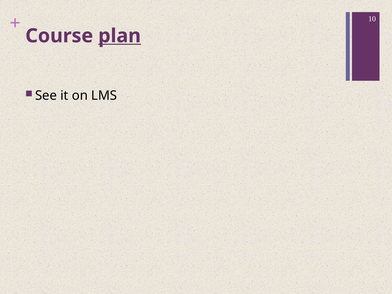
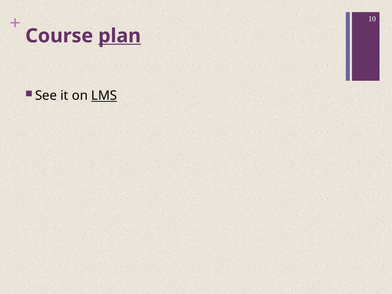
LMS underline: none -> present (104, 96)
